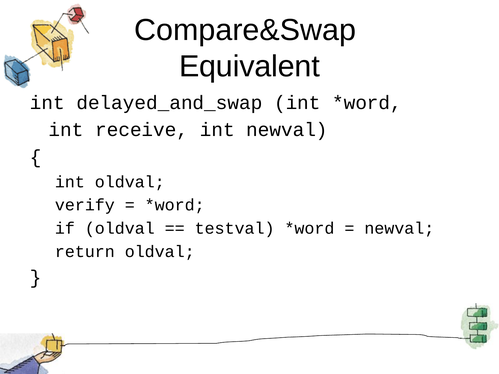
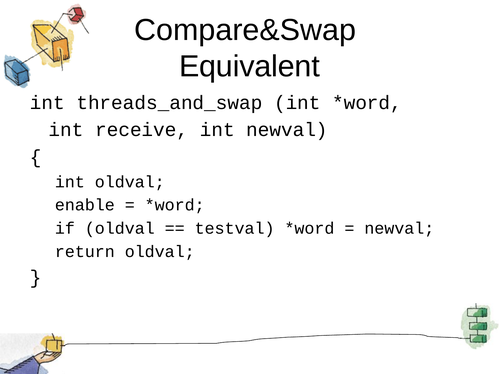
delayed_and_swap: delayed_and_swap -> threads_and_swap (169, 103)
verify: verify -> enable (85, 205)
